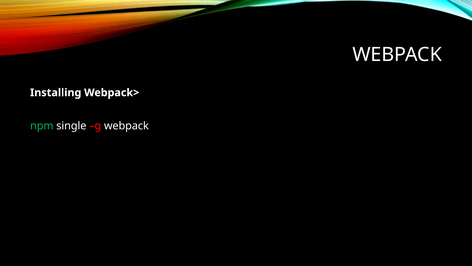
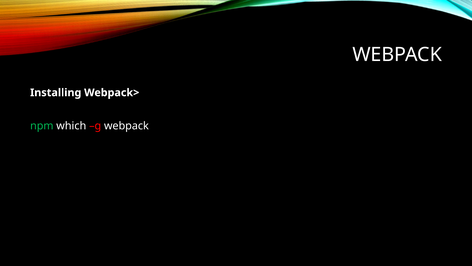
single: single -> which (71, 126)
